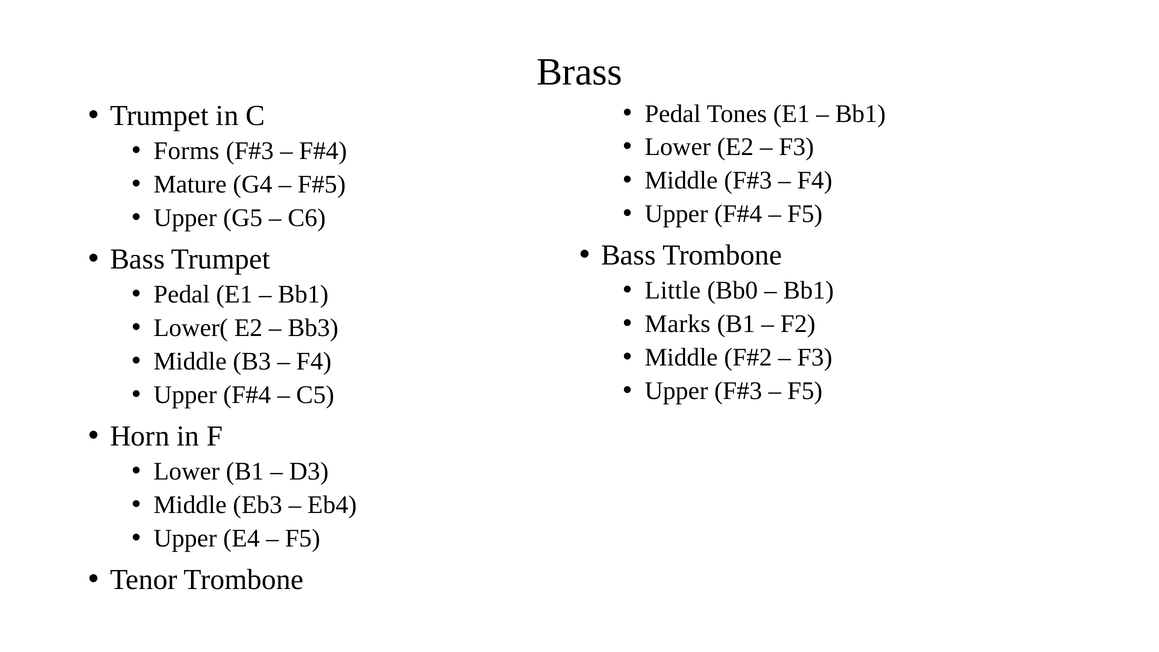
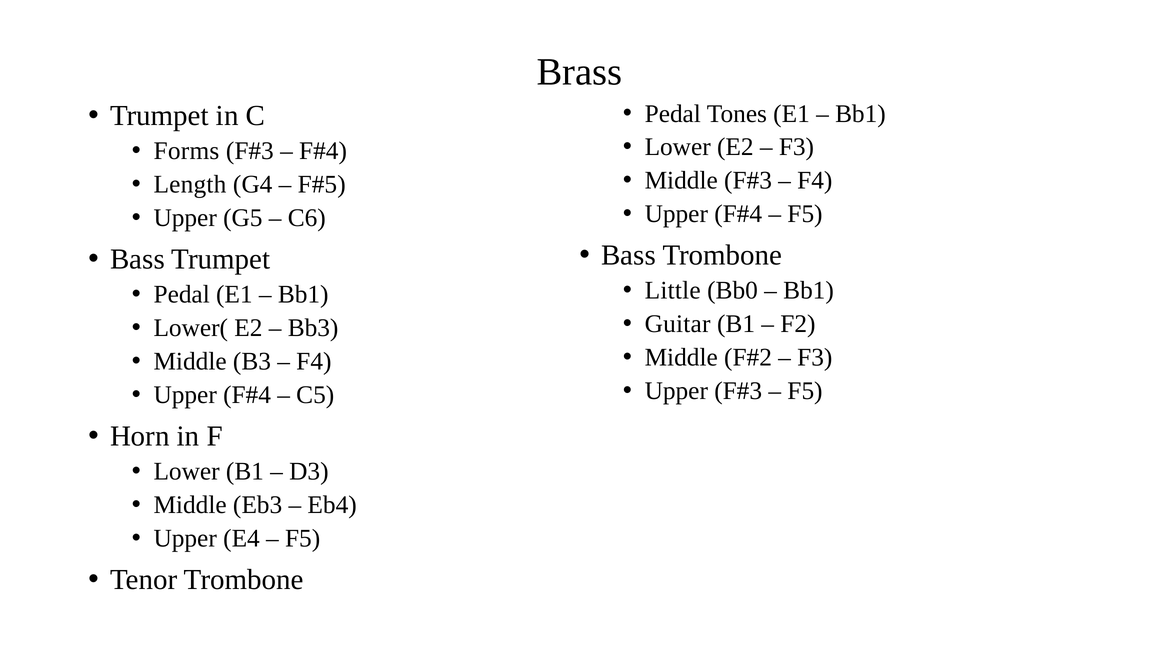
Mature: Mature -> Length (190, 184)
Marks: Marks -> Guitar (678, 324)
